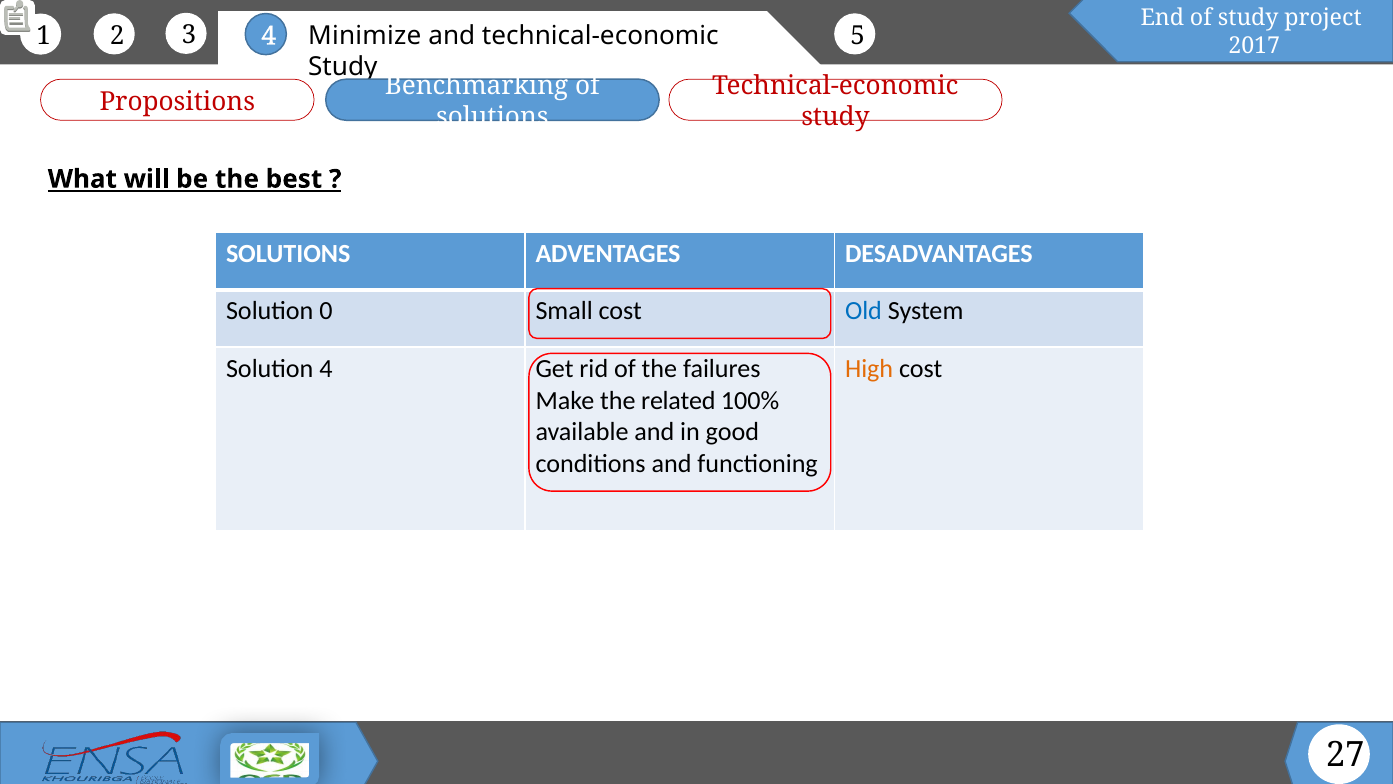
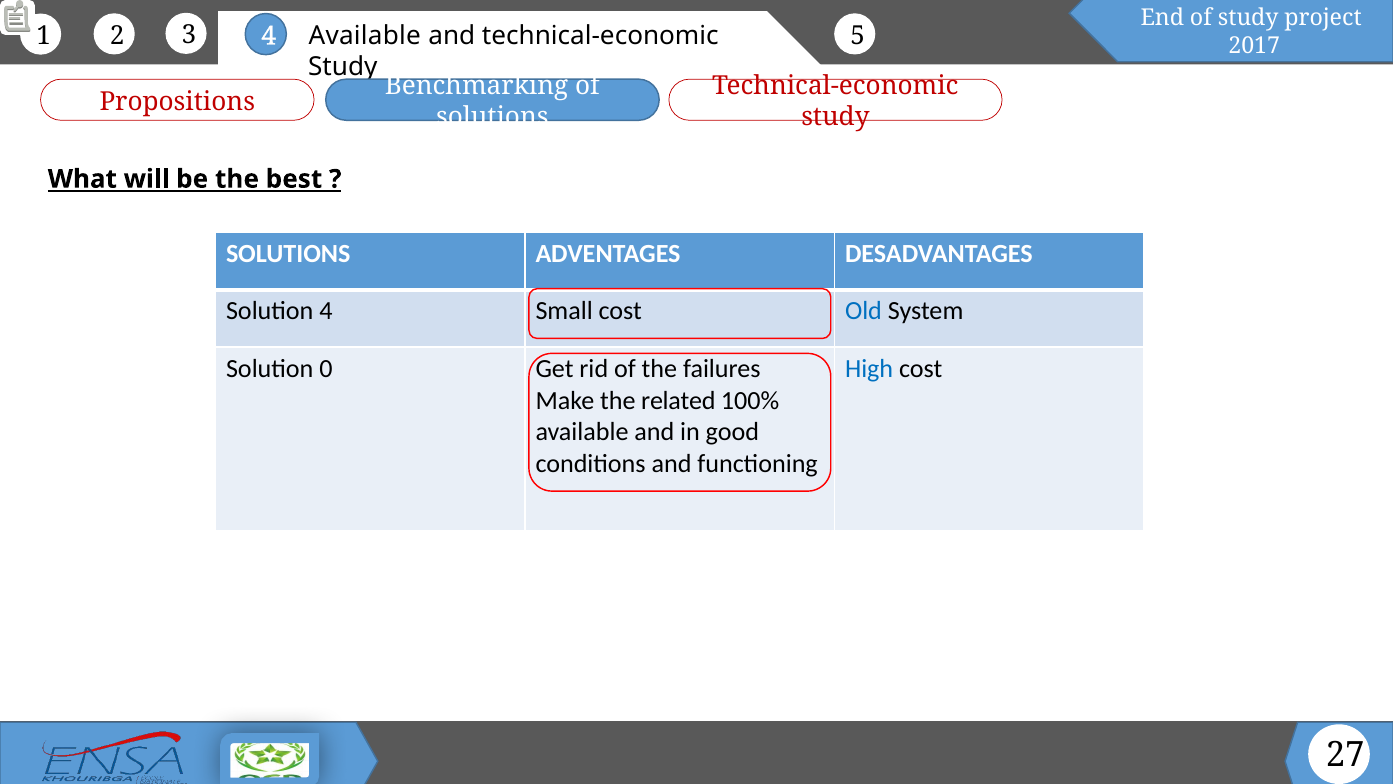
1 Minimize: Minimize -> Available (365, 36)
Solution 0: 0 -> 4 (326, 311)
Solution 4: 4 -> 0 (326, 368)
High colour: orange -> blue (869, 368)
